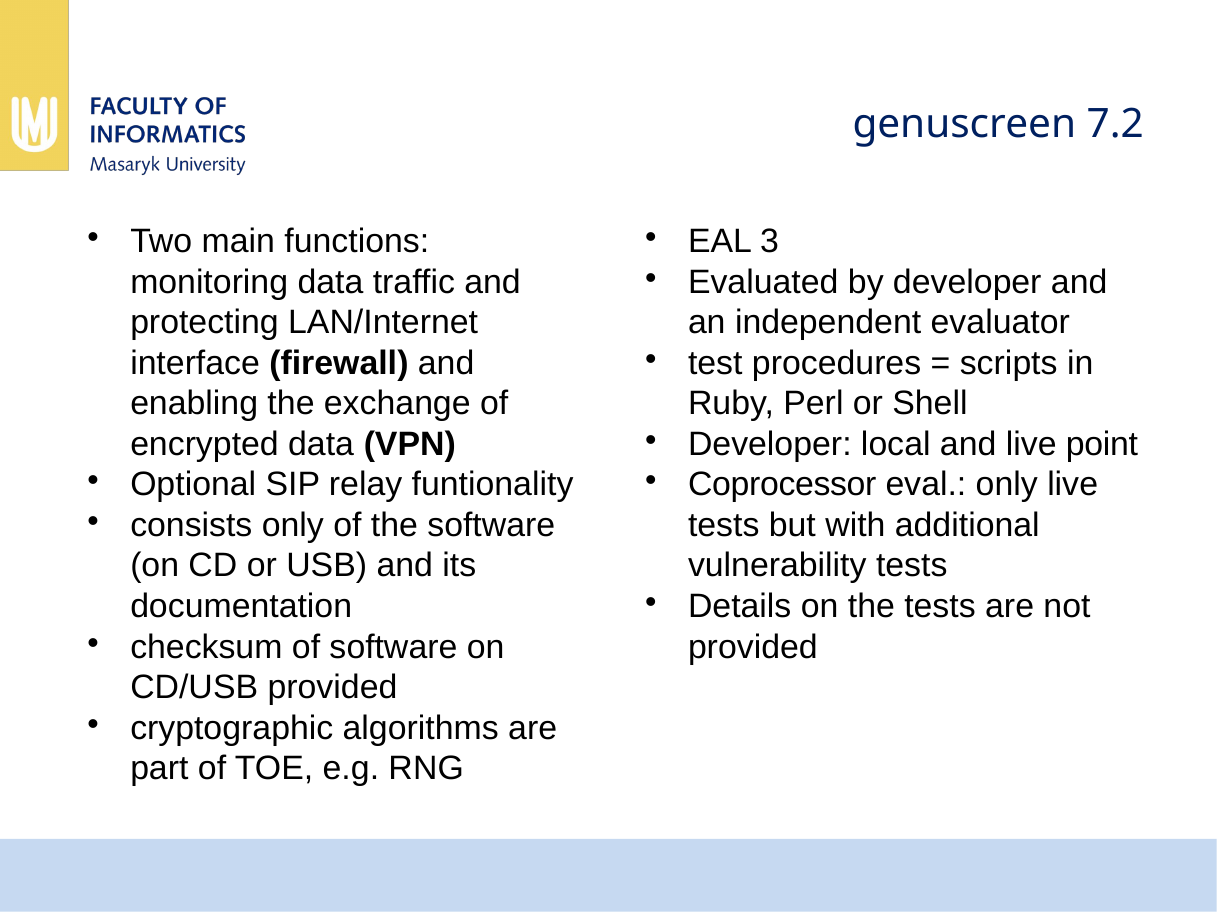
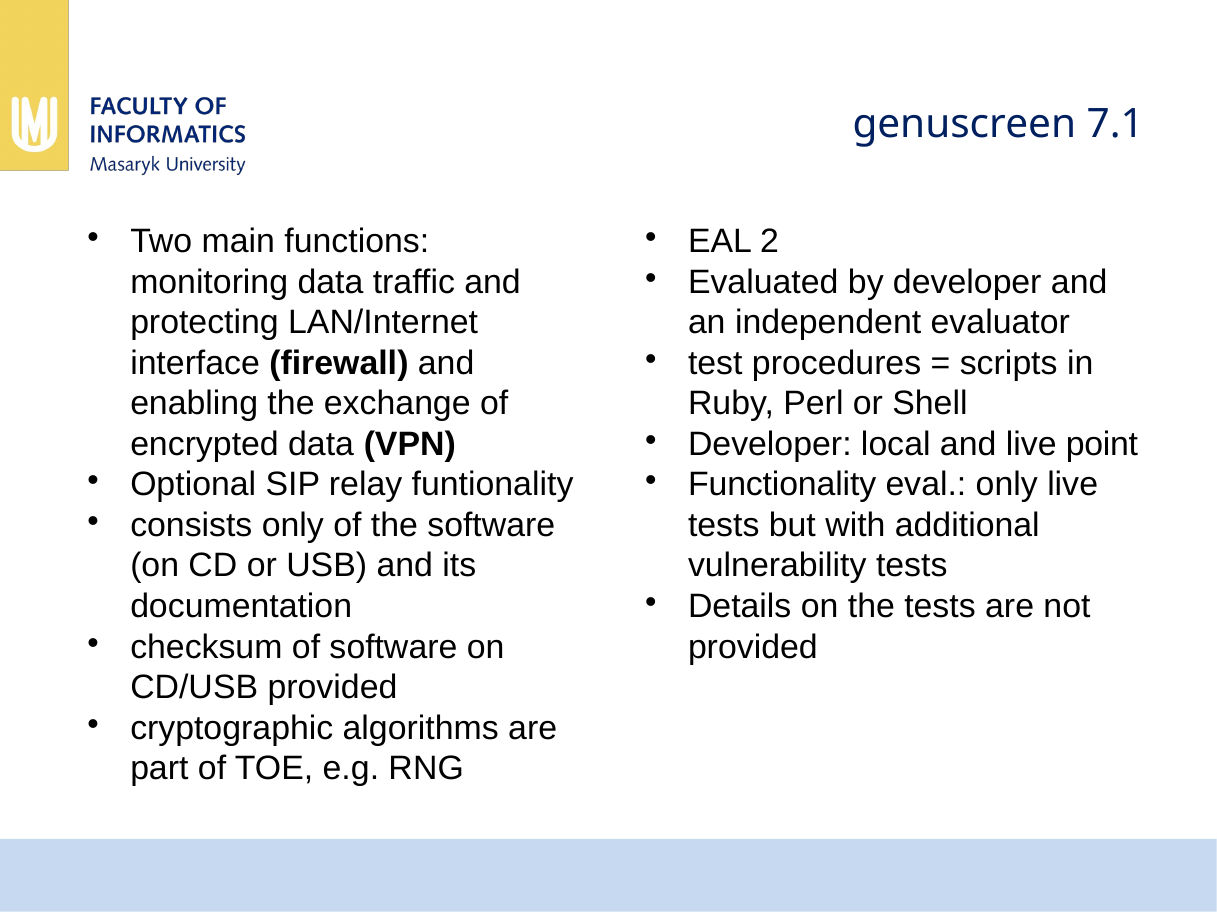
7.2: 7.2 -> 7.1 (1115, 124)
3: 3 -> 2 (770, 242)
Coprocessor: Coprocessor -> Functionality (782, 485)
